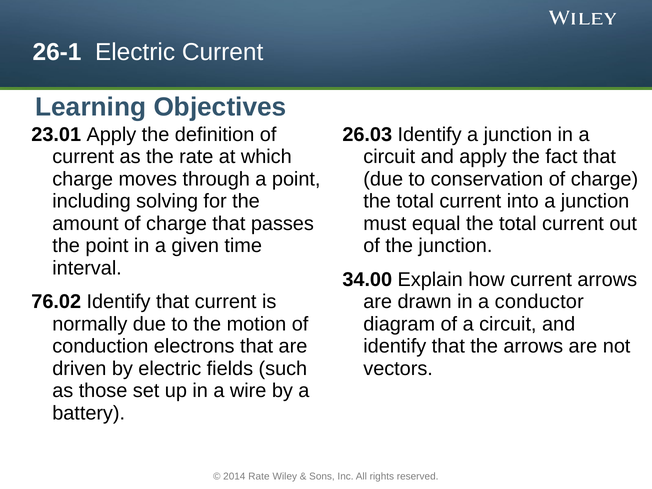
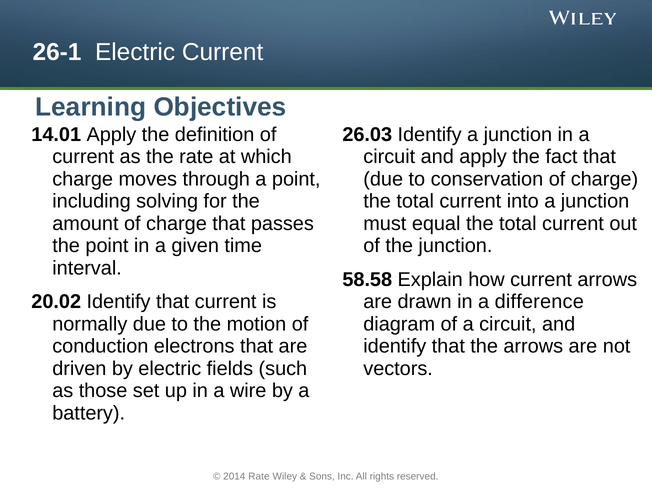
23.01: 23.01 -> 14.01 (56, 135)
34.00: 34.00 -> 58.58 (367, 280)
76.02: 76.02 -> 20.02 (56, 302)
conductor: conductor -> difference (539, 302)
